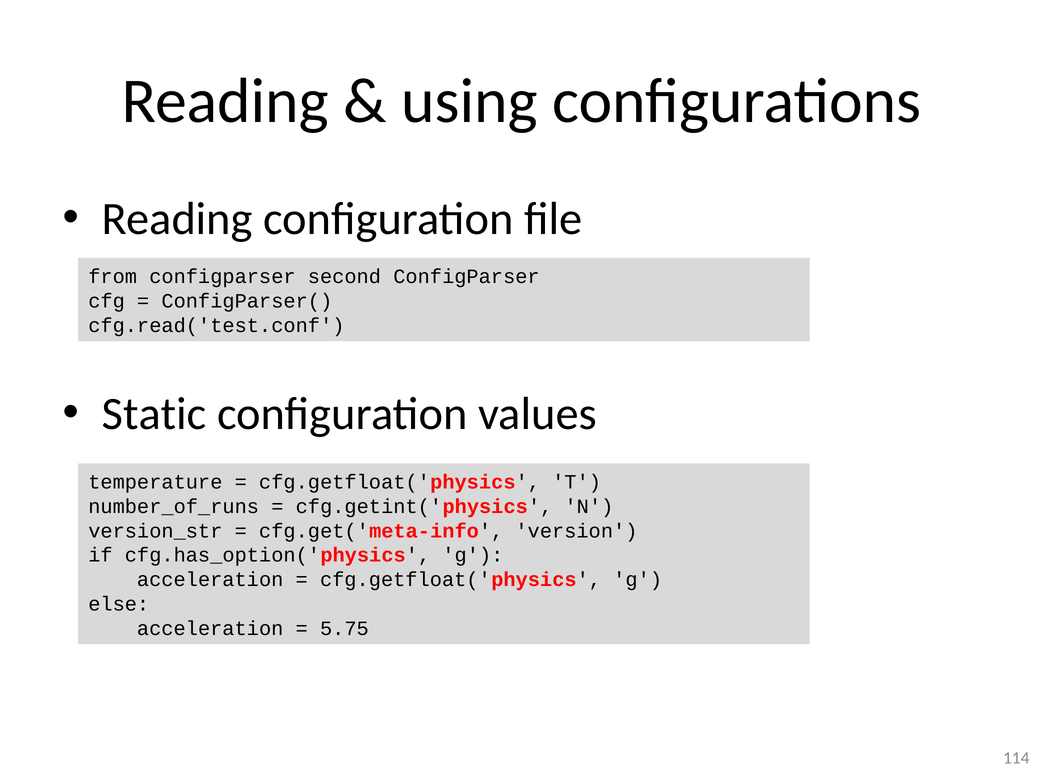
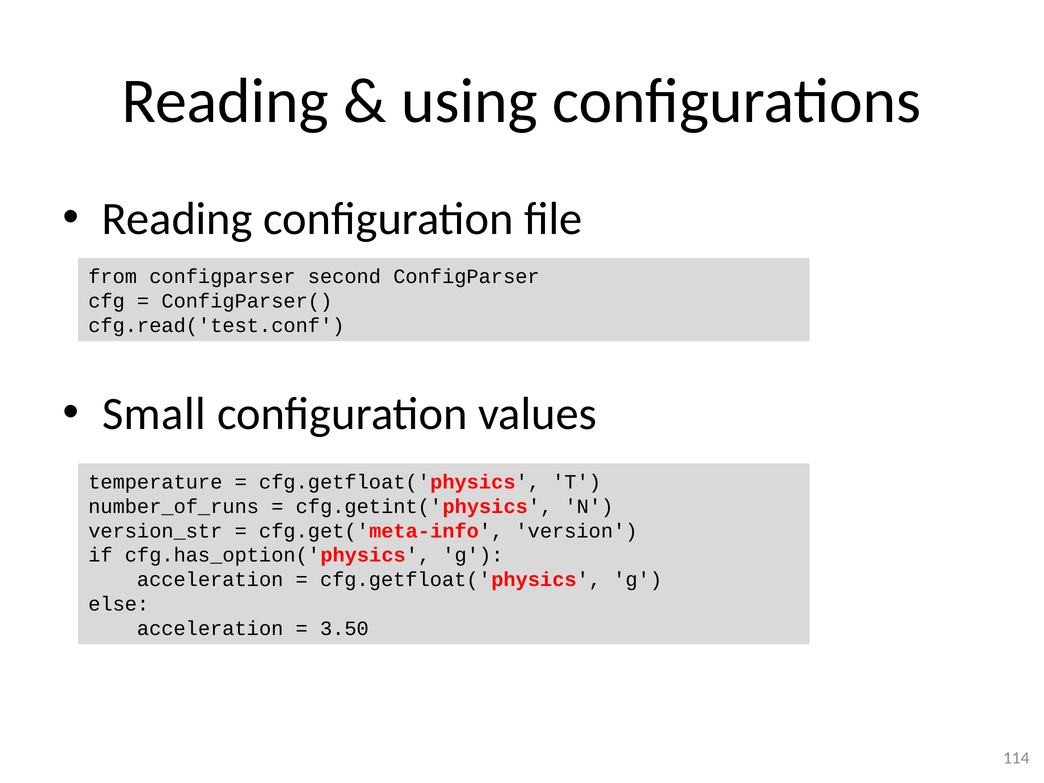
Static: Static -> Small (154, 414)
5.75: 5.75 -> 3.50 (344, 628)
